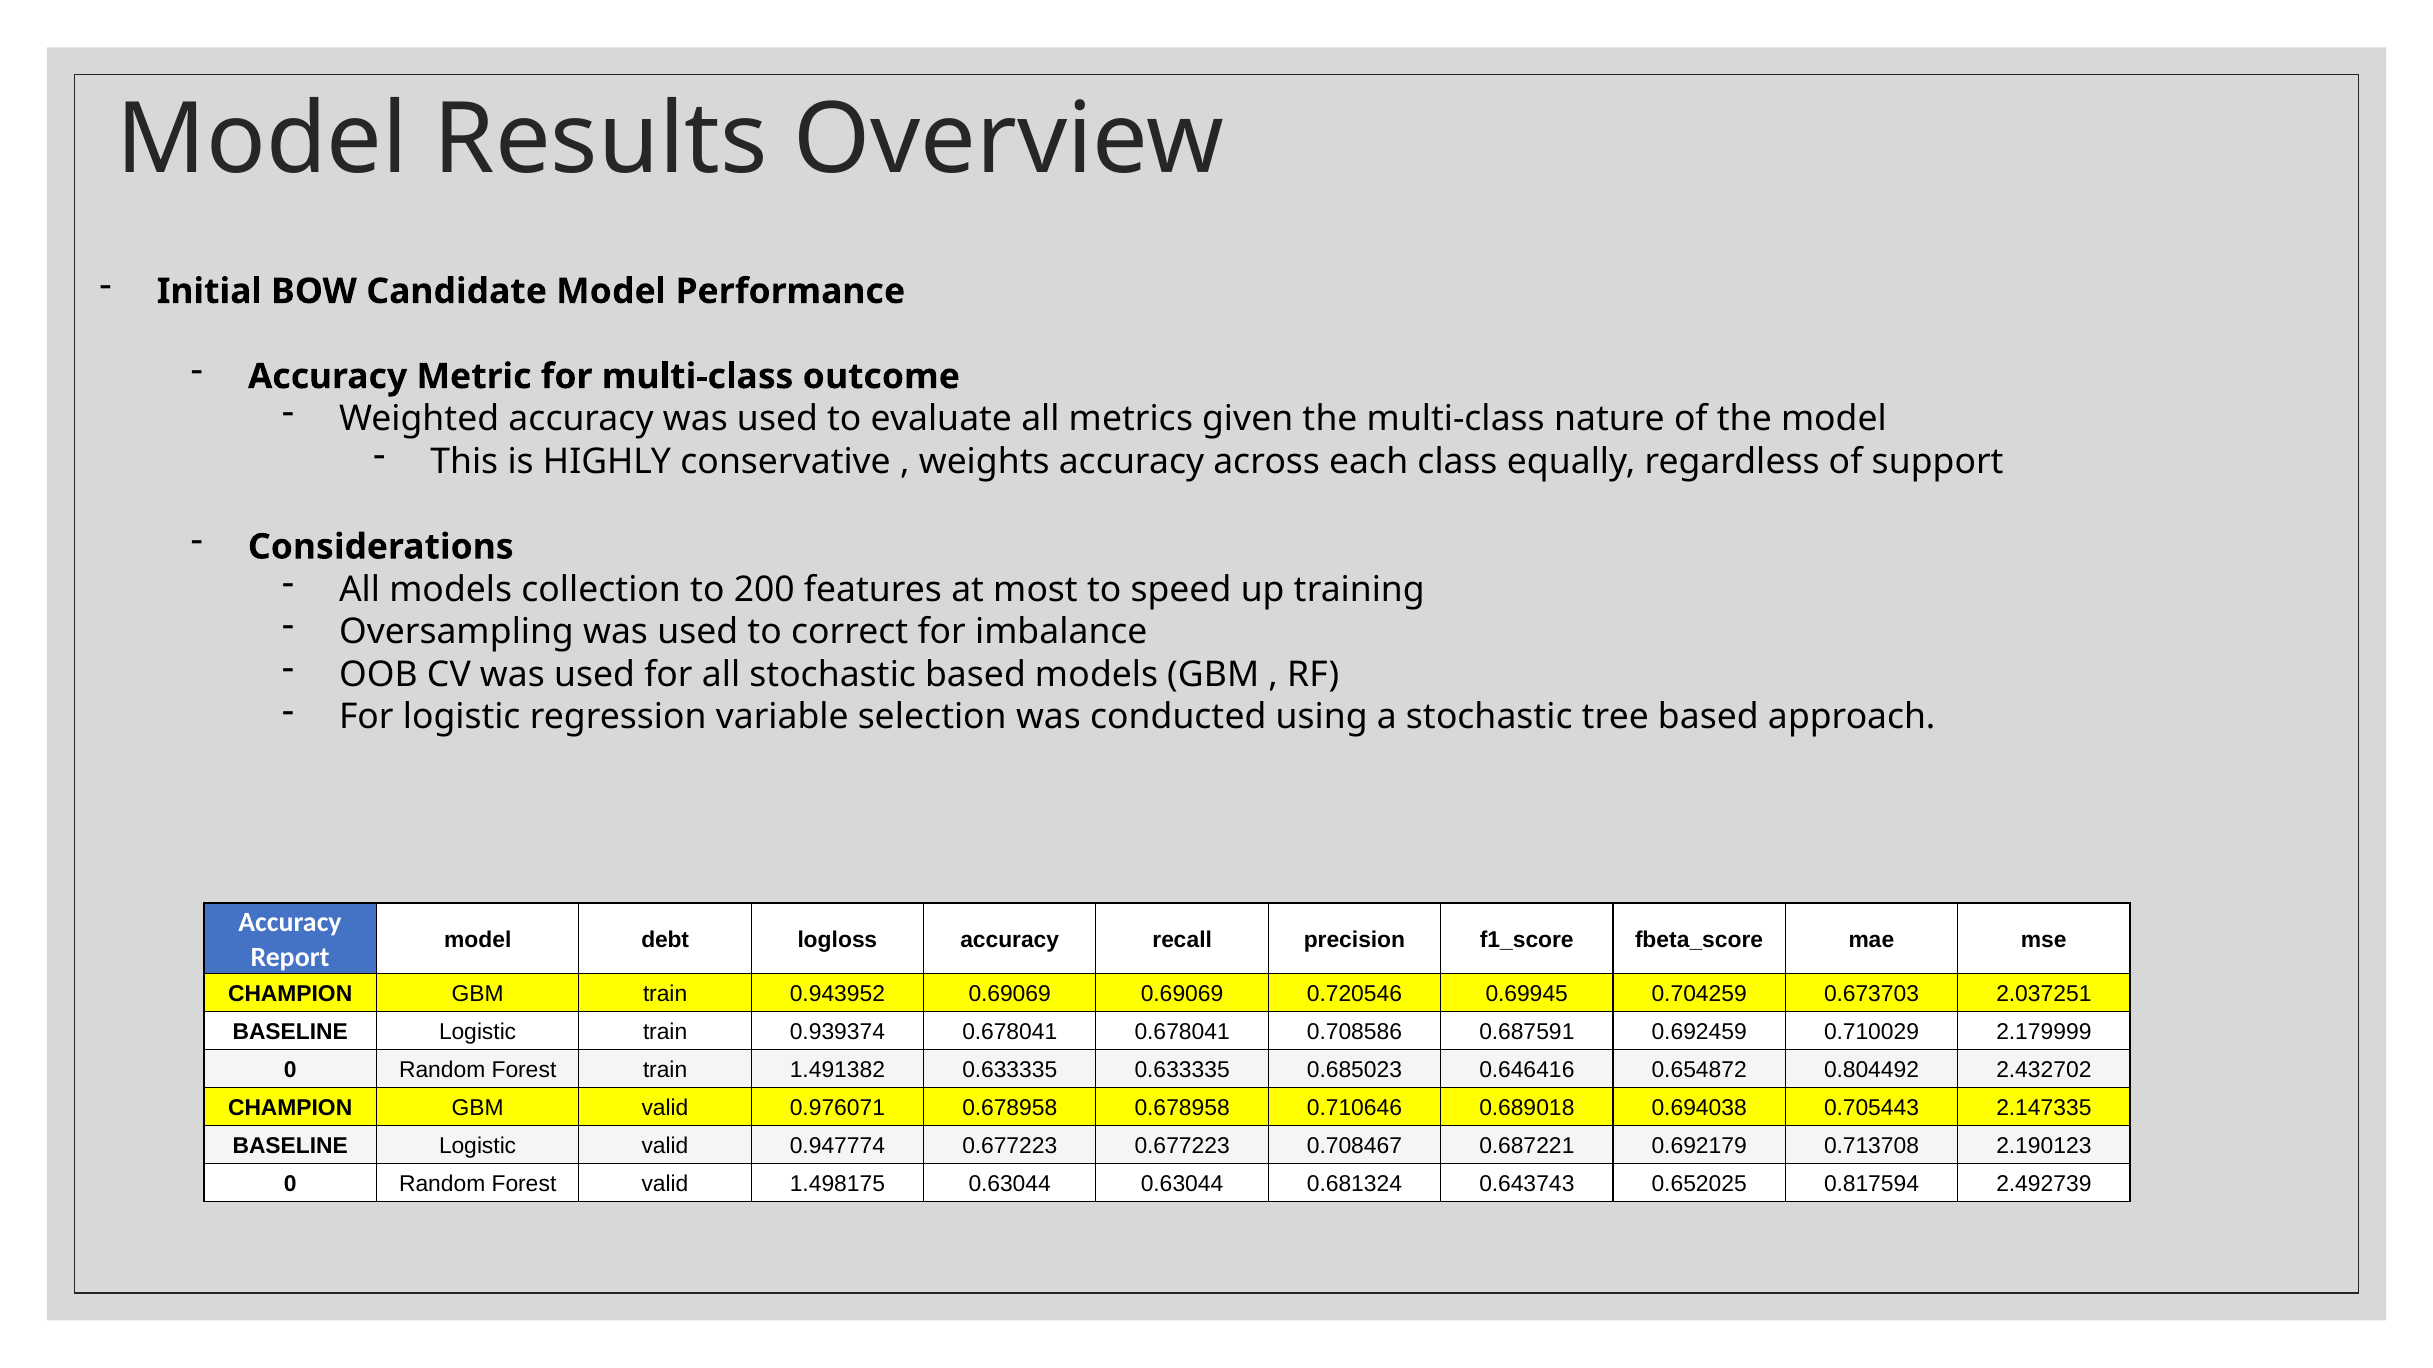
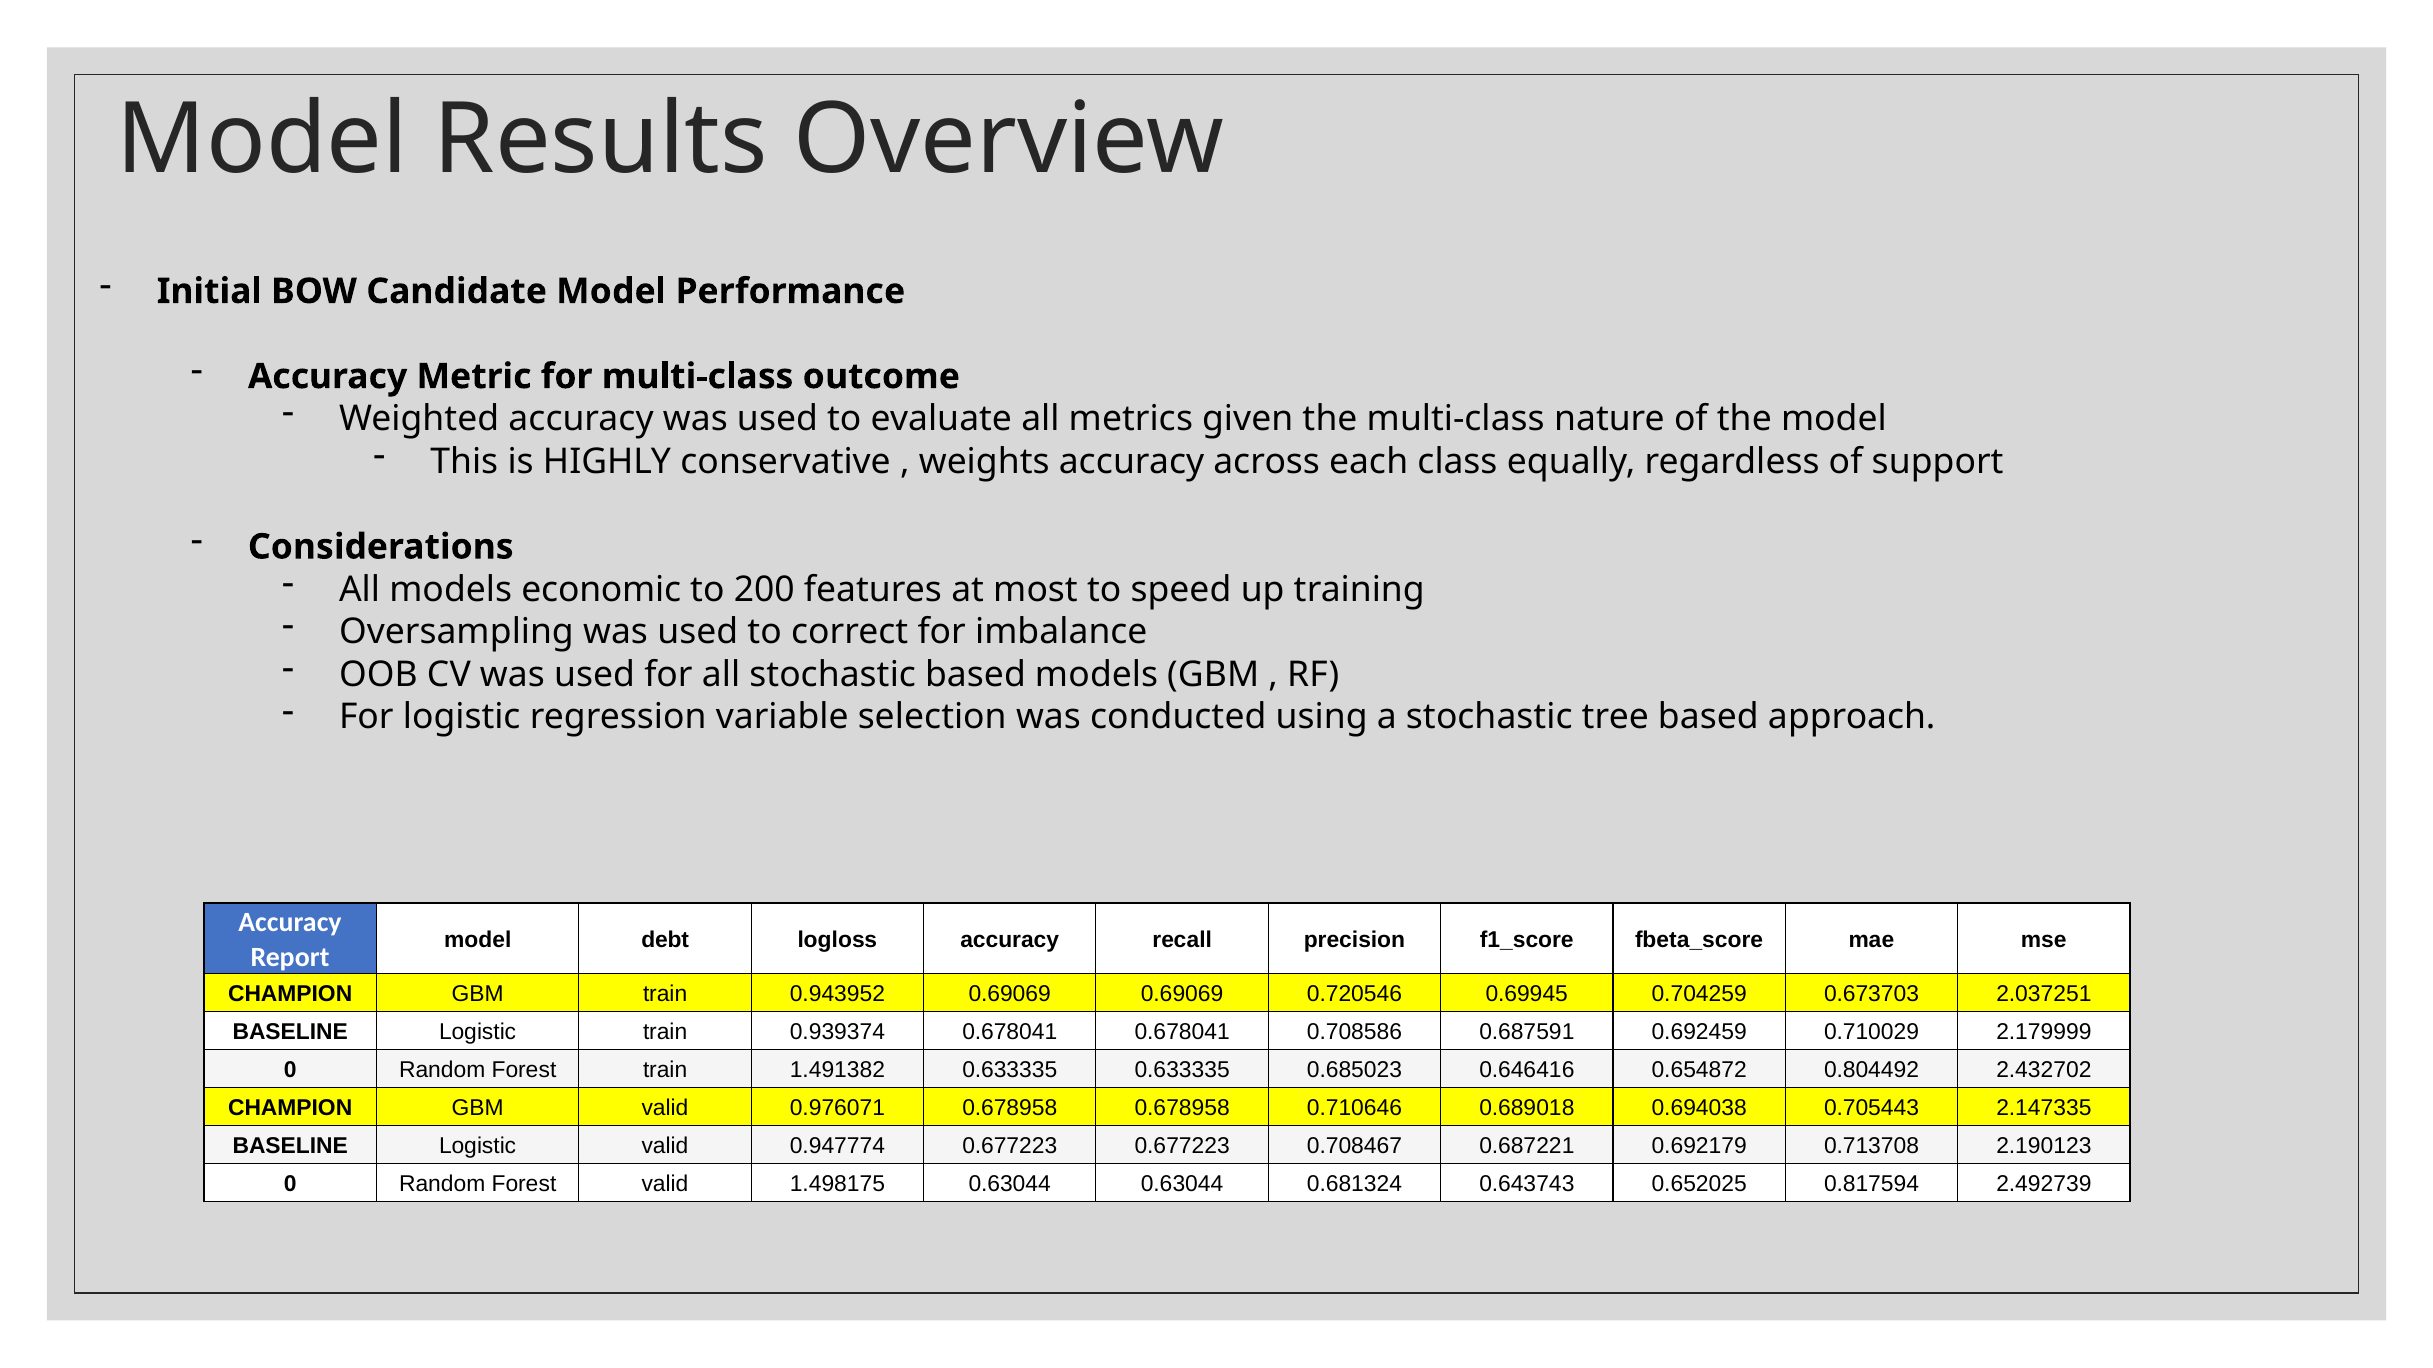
collection: collection -> economic (601, 590)
